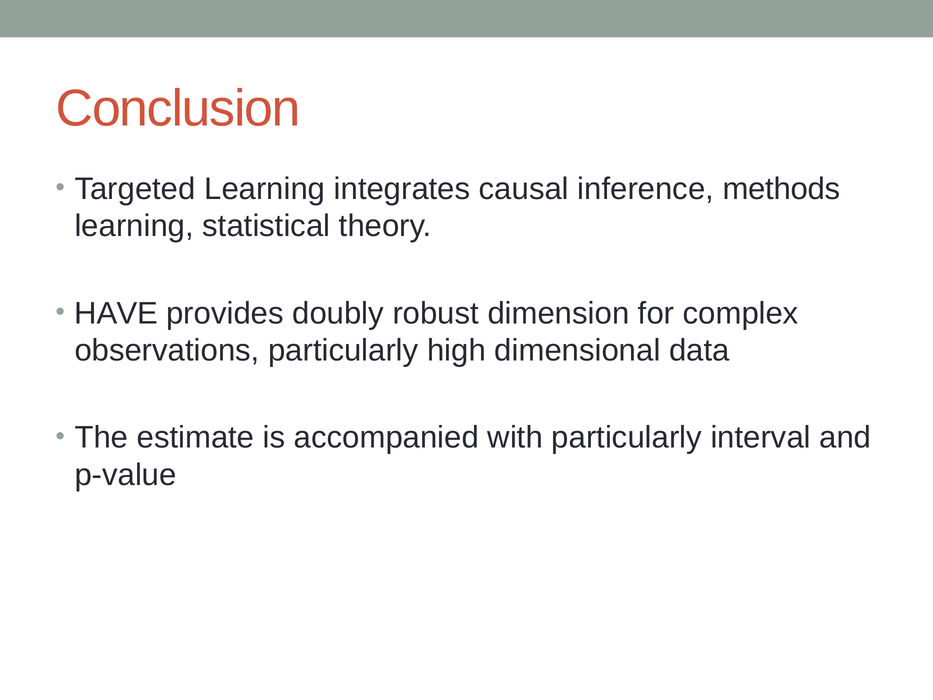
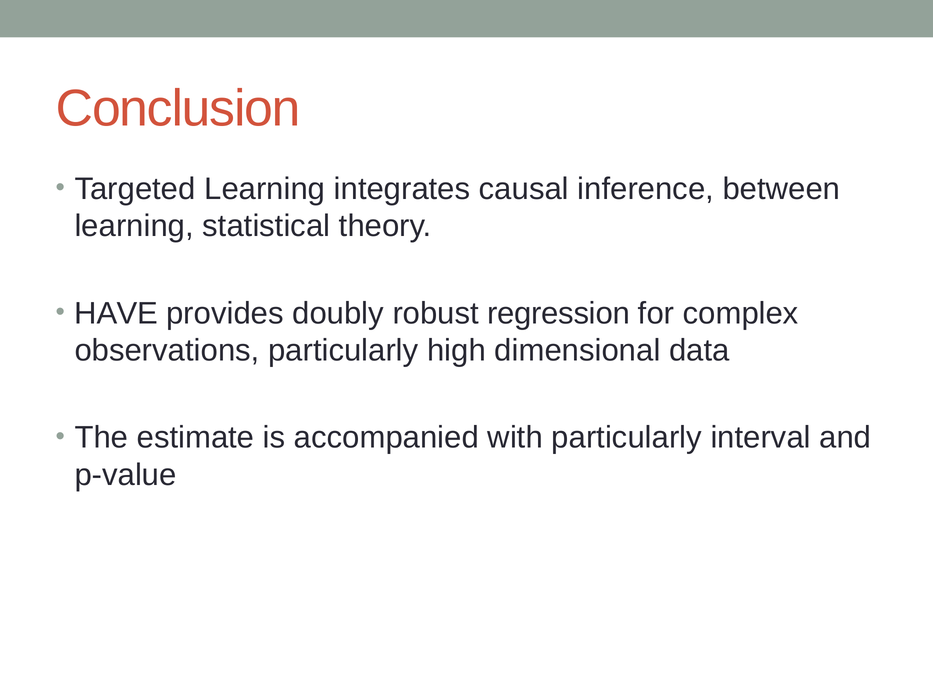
methods: methods -> between (781, 189)
dimension: dimension -> regression (559, 313)
